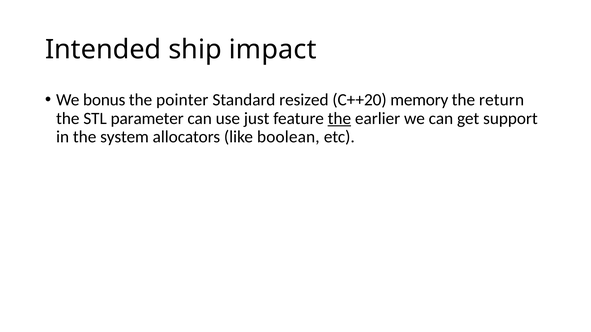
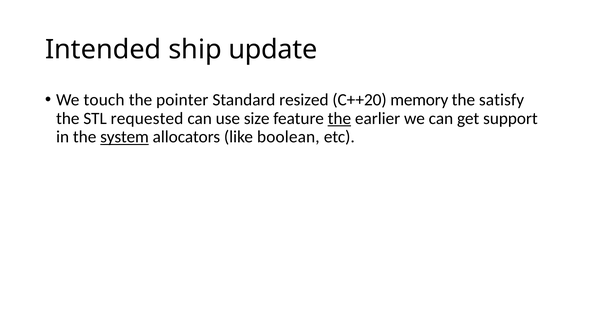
impact: impact -> update (273, 50)
bonus: bonus -> touch (104, 100)
return: return -> satisfy (502, 100)
parameter: parameter -> requested (147, 119)
just: just -> size (257, 119)
system underline: none -> present (125, 137)
